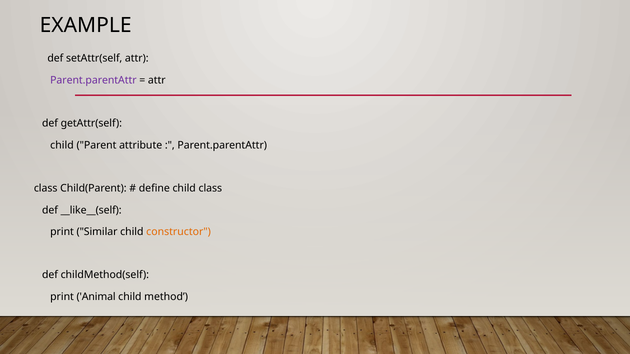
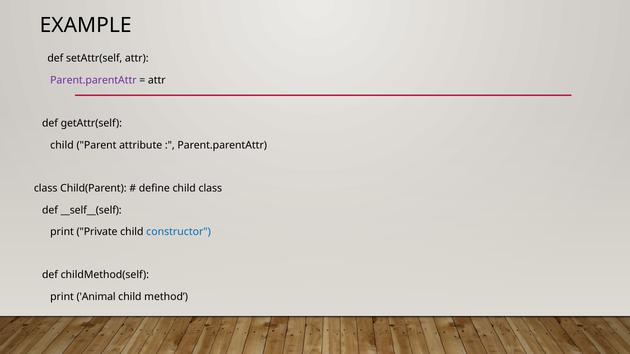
__like__(self: __like__(self -> __self__(self (91, 210)
Similar: Similar -> Private (97, 232)
constructor colour: orange -> blue (179, 232)
